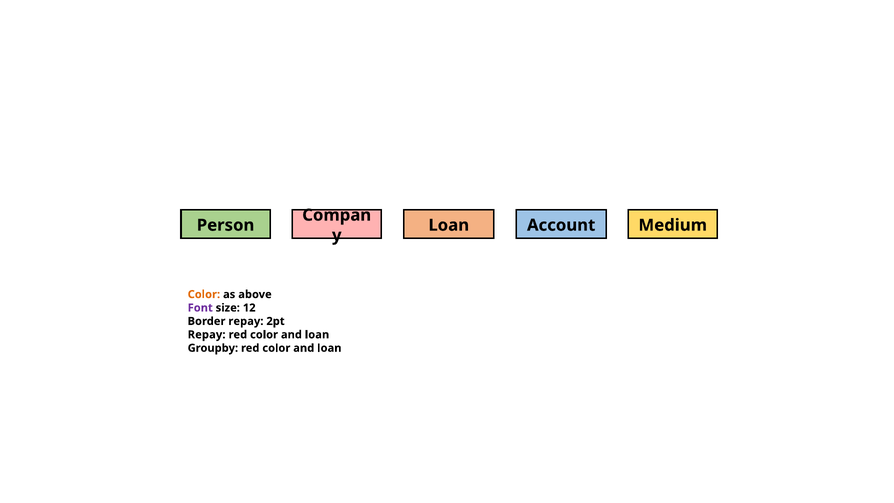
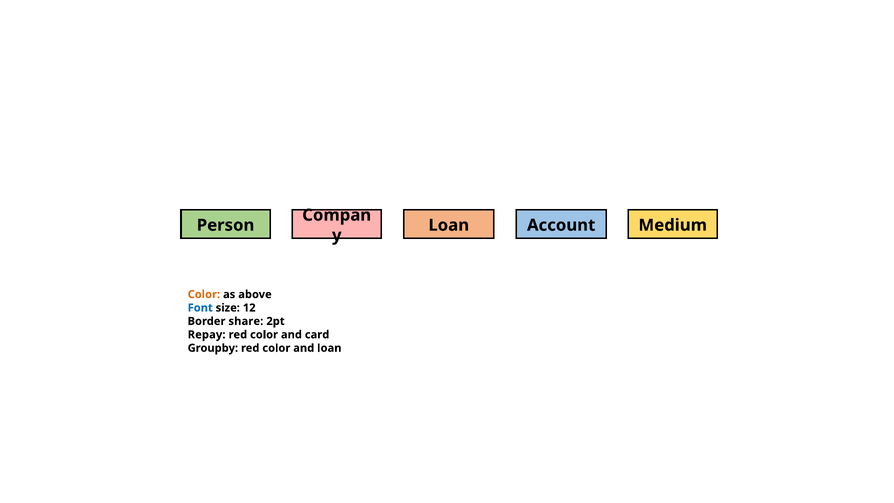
Font colour: purple -> blue (200, 308)
Border repay: repay -> share (246, 321)
loan: loan -> card (317, 335)
